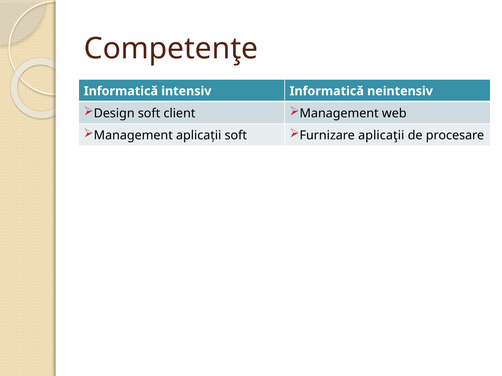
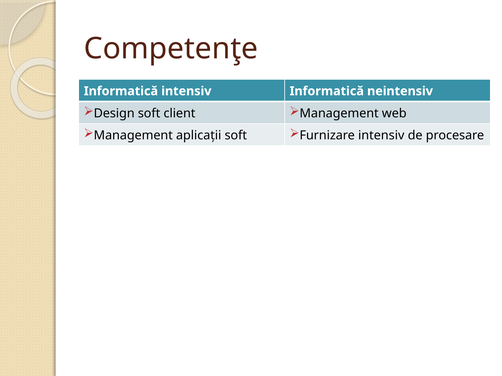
Furnizare aplicaţii: aplicaţii -> intensiv (381, 135)
